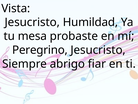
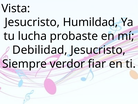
mesa: mesa -> lucha (32, 36)
Peregrino: Peregrino -> Debilidad (40, 50)
abrigo: abrigo -> verdor (67, 64)
